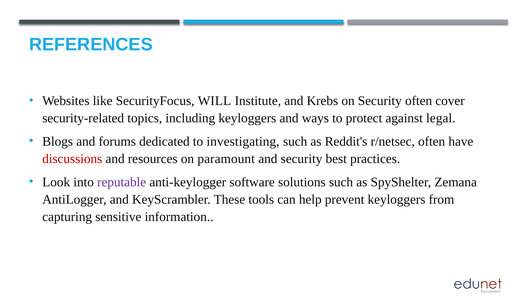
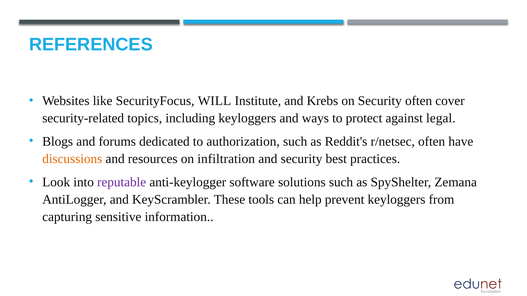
investigating: investigating -> authorization (243, 142)
discussions colour: red -> orange (72, 159)
paramount: paramount -> infiltration (226, 159)
